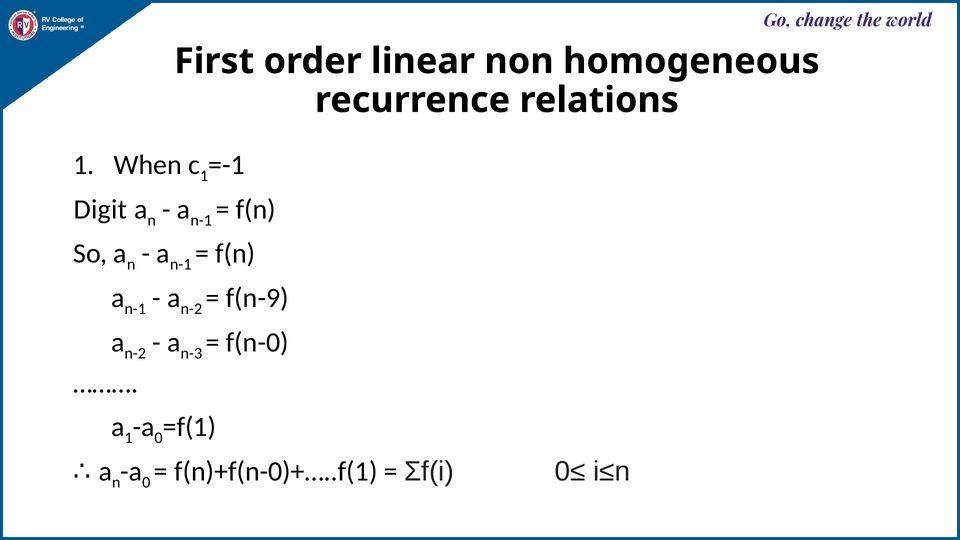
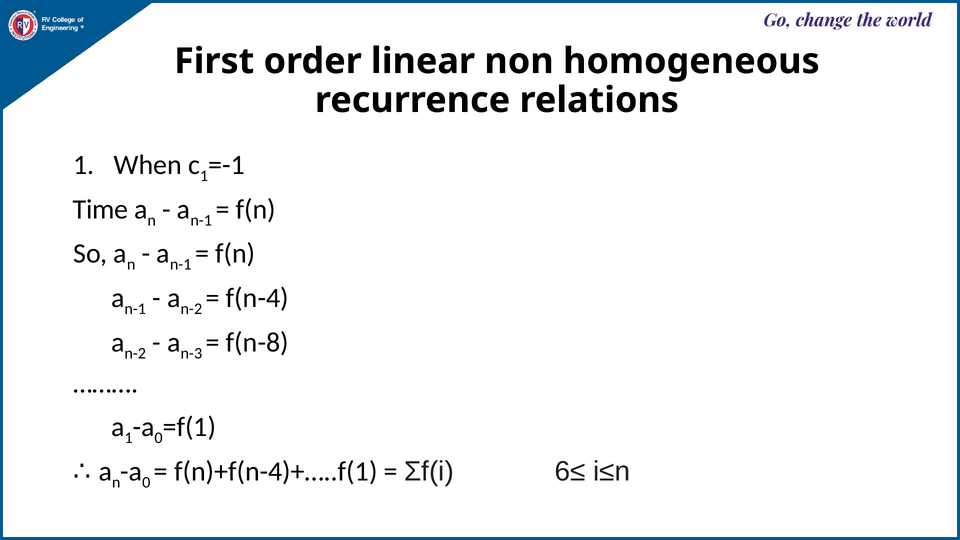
Digit: Digit -> Time (101, 209)
f(n-9: f(n-9 -> f(n-4 (257, 298)
f(n-0: f(n-0 -> f(n-8 (257, 343)
f(n)+f(n-0)+…..f(1: f(n)+f(n-0)+…..f(1 -> f(n)+f(n-4)+…..f(1 (276, 472)
0≤: 0≤ -> 6≤ (570, 472)
